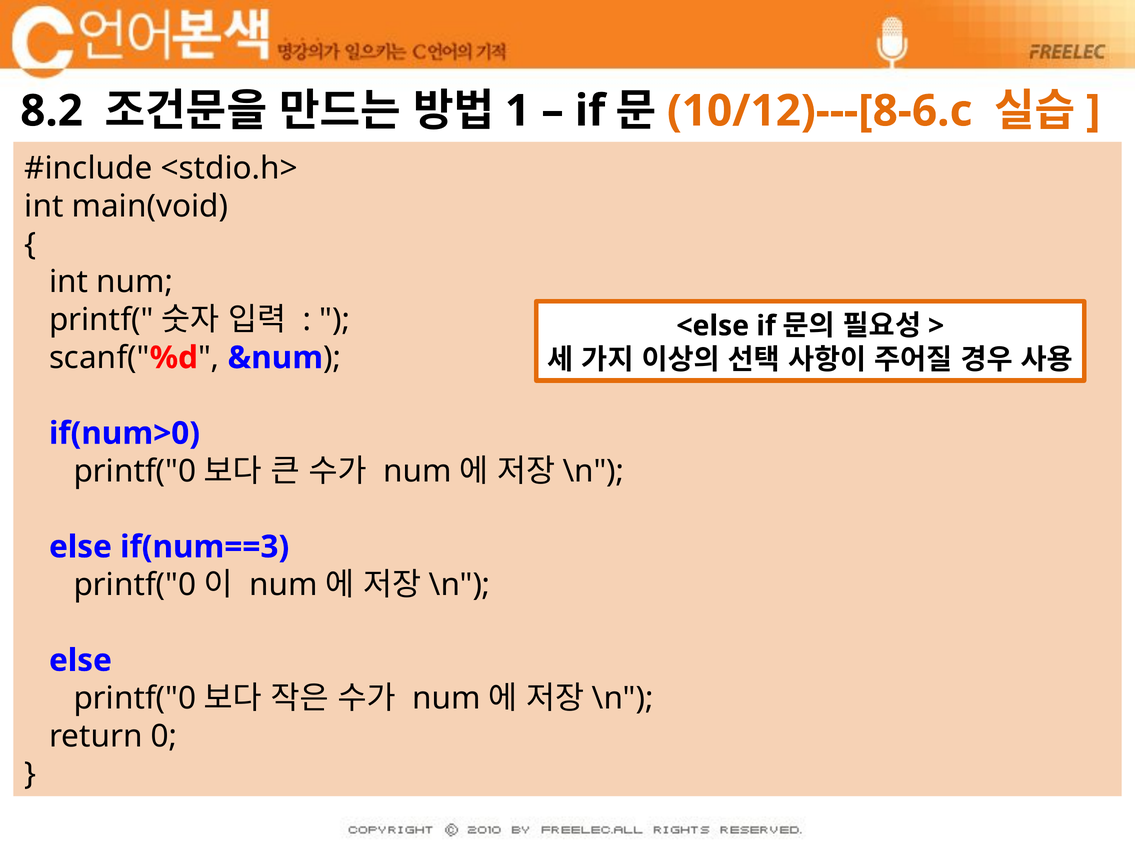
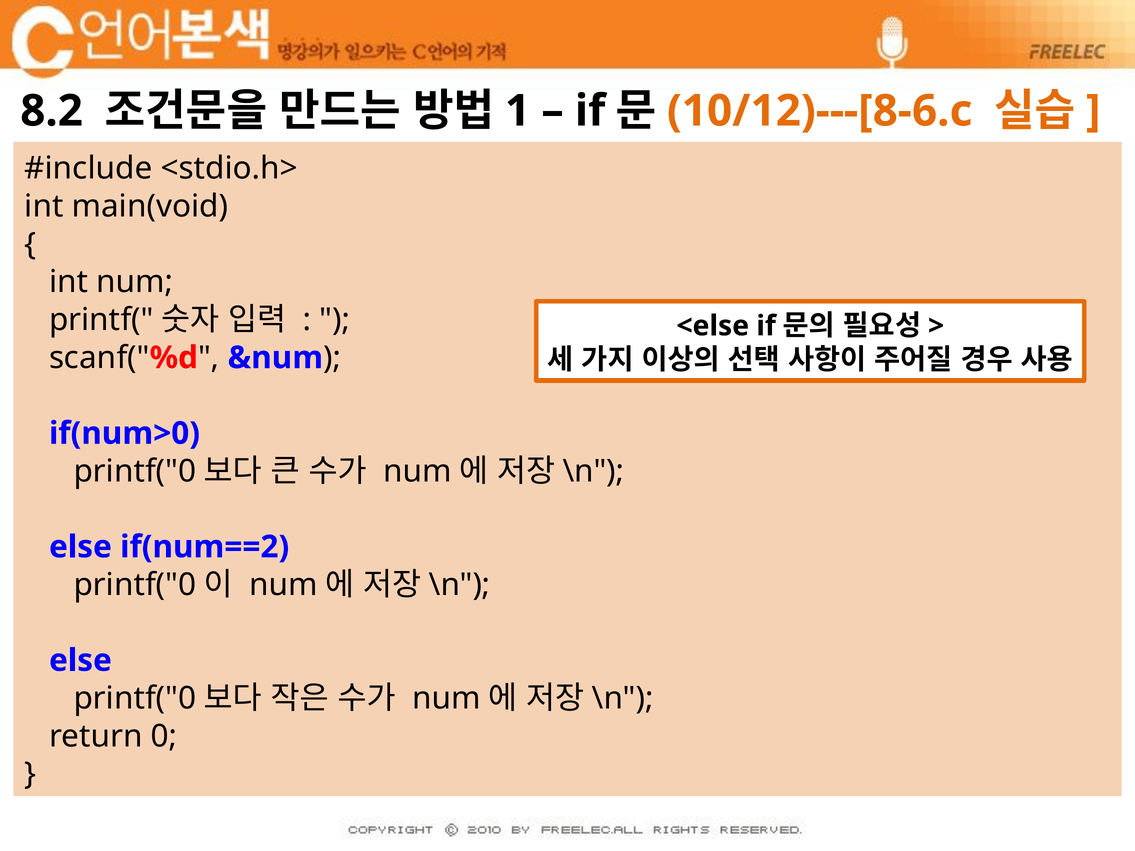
if(num==3: if(num==3 -> if(num==2 (205, 547)
